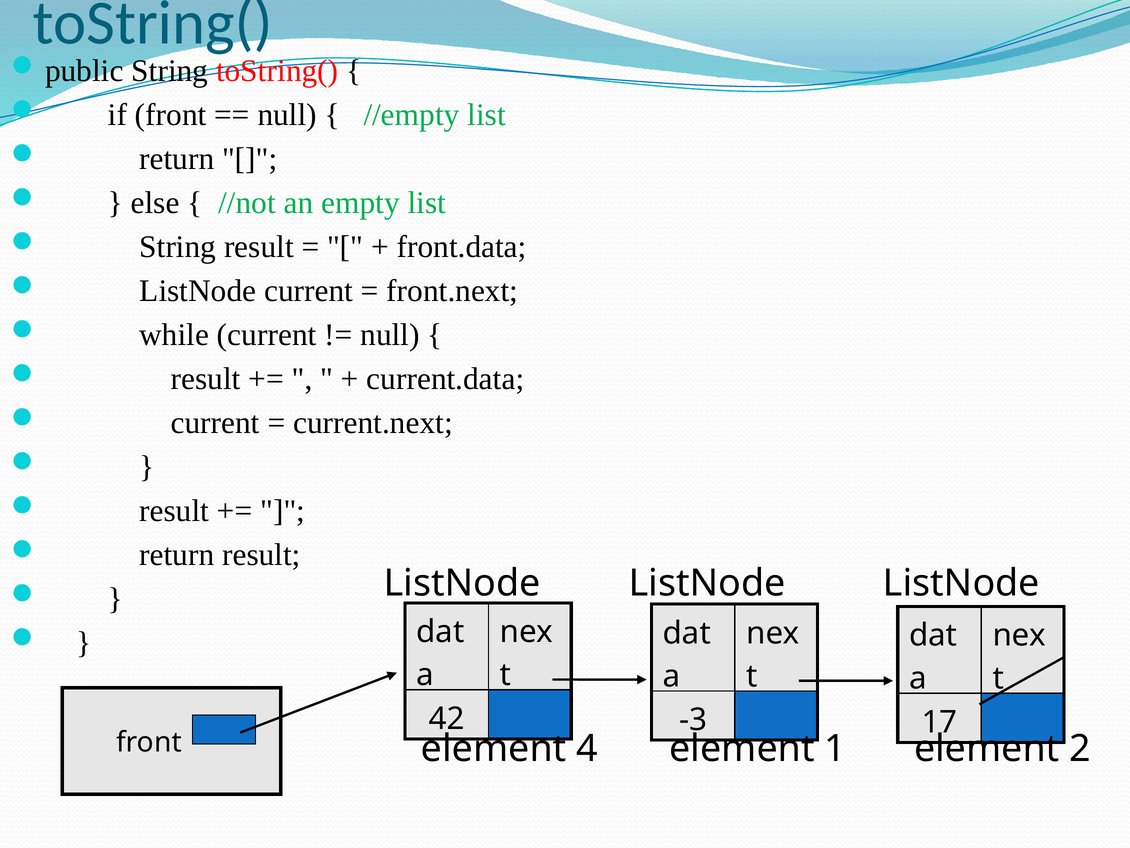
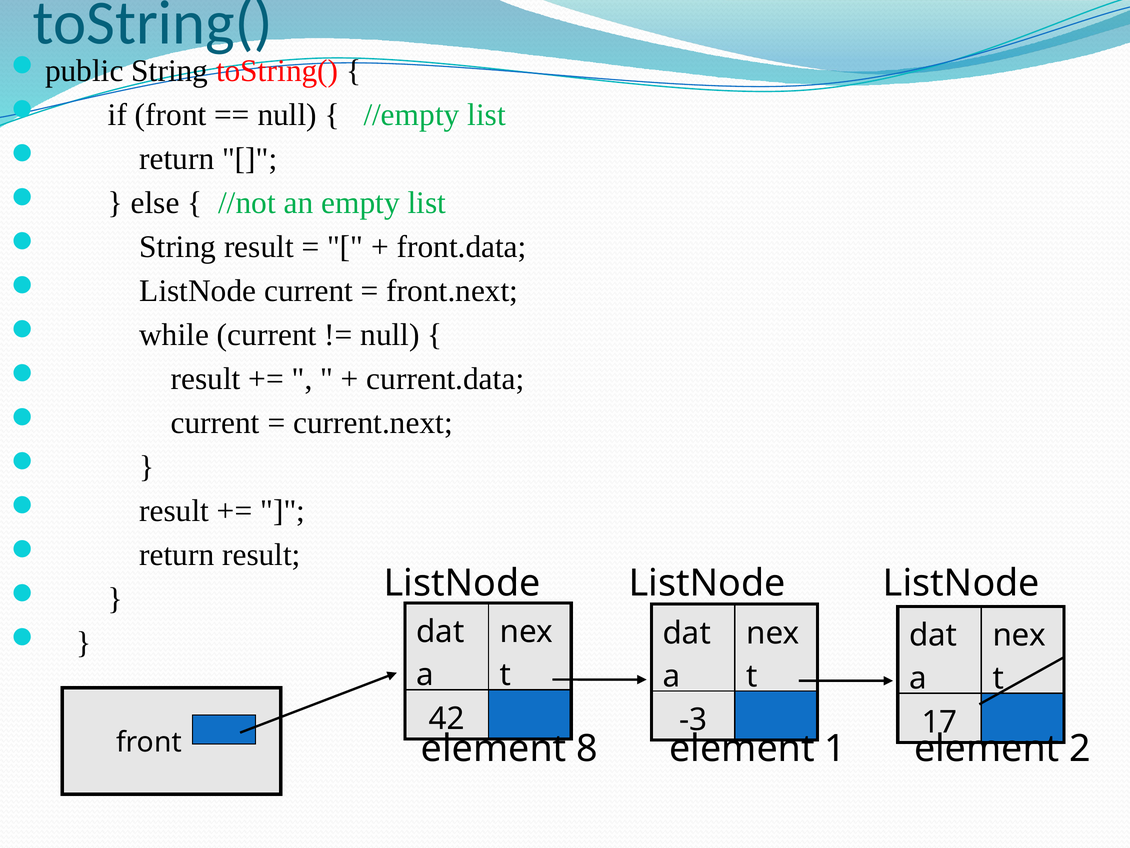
4: 4 -> 8 (587, 748)
